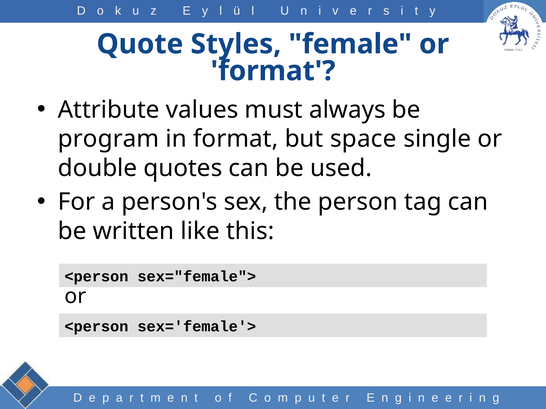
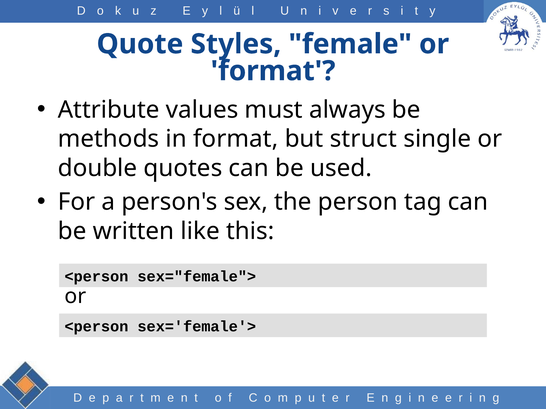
program: program -> methods (109, 139)
space: space -> struct (363, 139)
